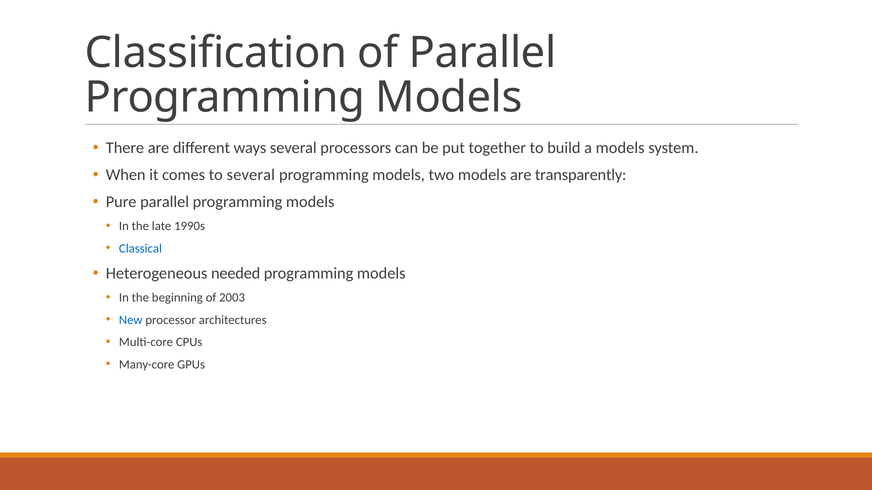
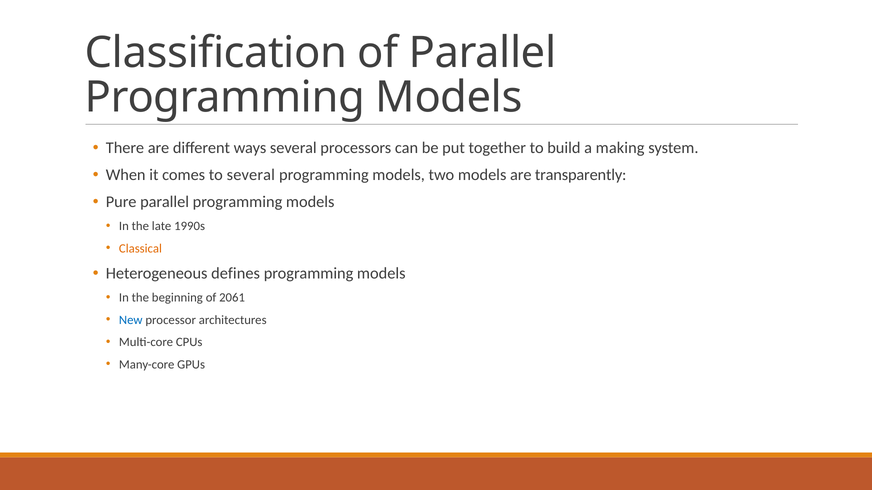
a models: models -> making (620, 148)
Classical colour: blue -> orange (140, 249)
needed: needed -> defines (236, 274)
2003: 2003 -> 2061 (232, 298)
